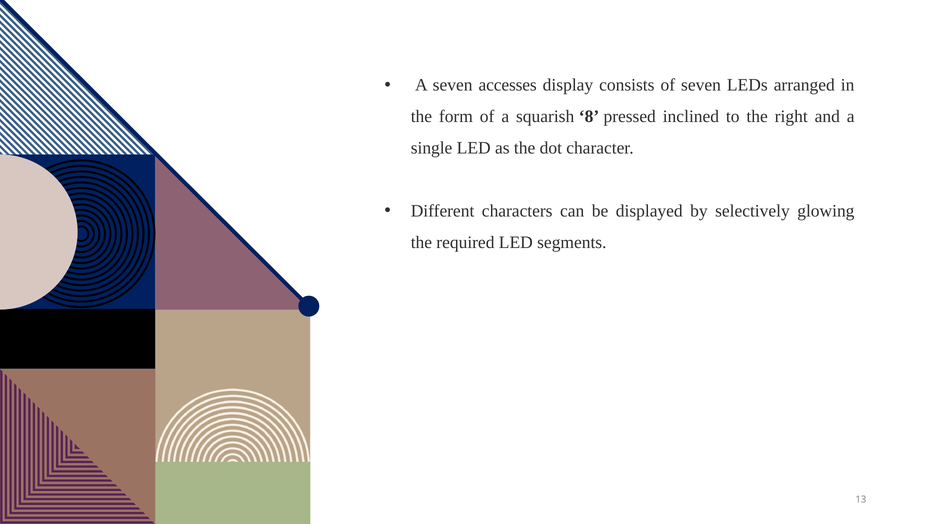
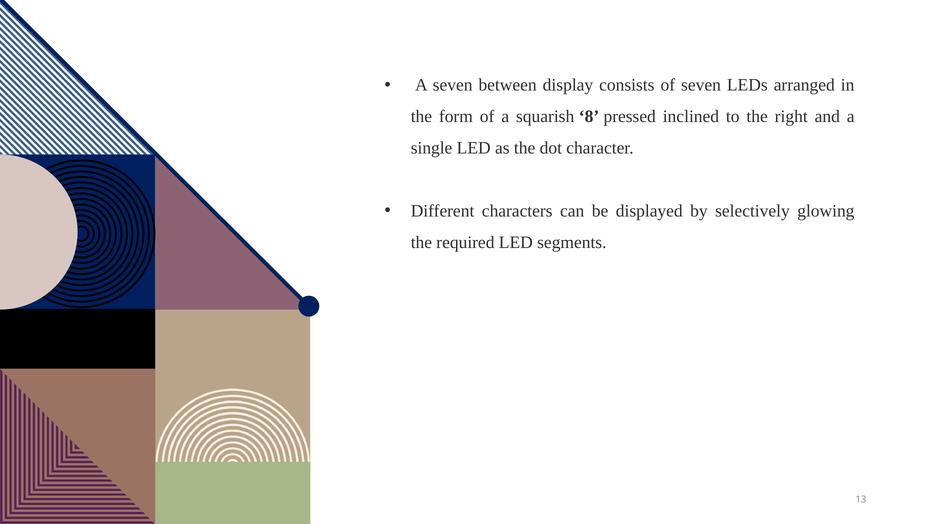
accesses: accesses -> between (508, 85)
